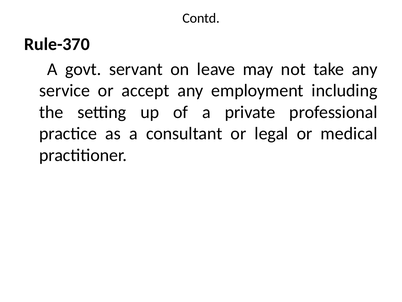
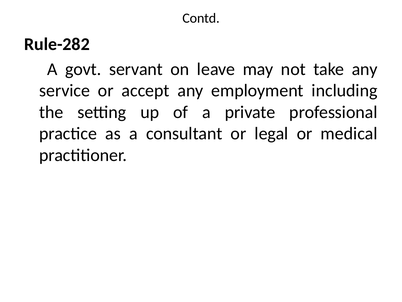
Rule-370: Rule-370 -> Rule-282 (57, 44)
